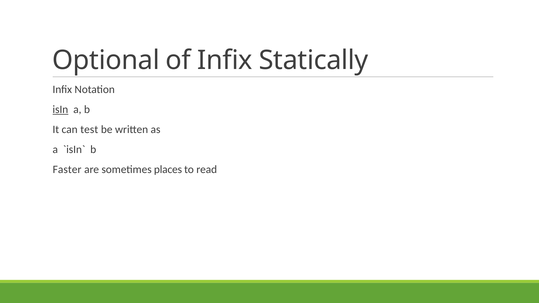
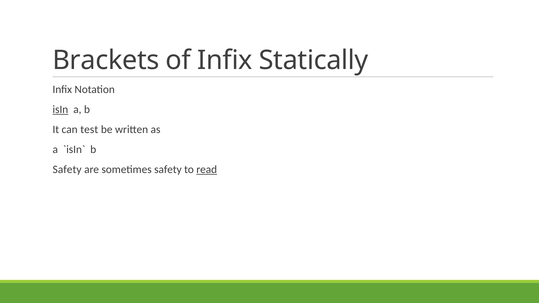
Optional: Optional -> Brackets (106, 60)
Faster: Faster -> Safety (67, 170)
sometimes places: places -> safety (168, 170)
read underline: none -> present (207, 170)
